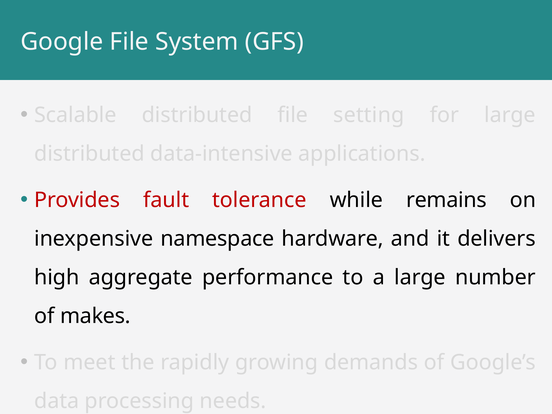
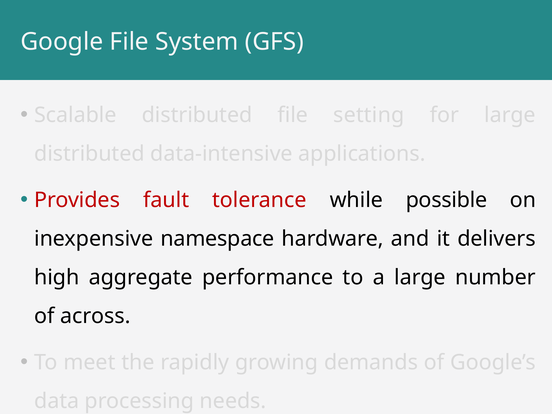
remains: remains -> possible (446, 200)
makes: makes -> across (95, 316)
